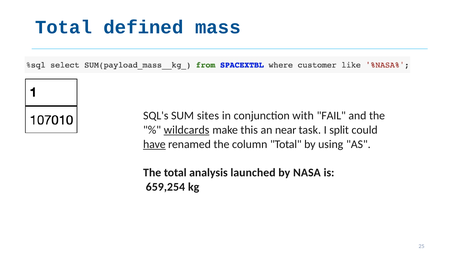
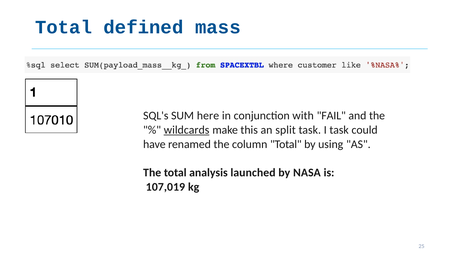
sites: sites -> here (208, 116)
near: near -> split (286, 130)
I split: split -> task (339, 130)
have underline: present -> none (154, 144)
659,254: 659,254 -> 107,019 (165, 187)
